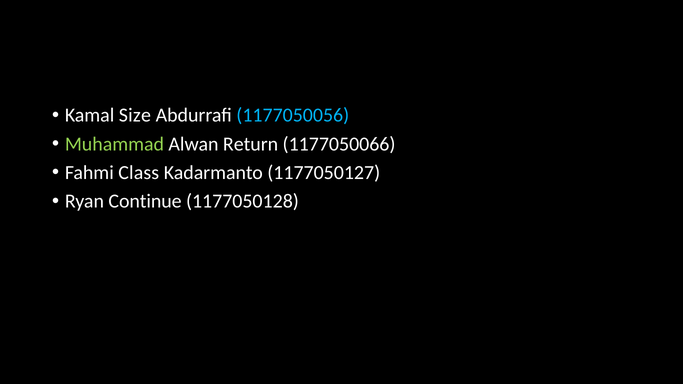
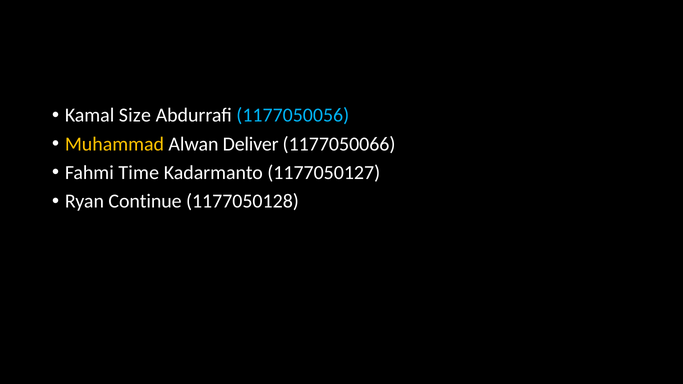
Muhammad colour: light green -> yellow (114, 144)
Return: Return -> Deliver (251, 144)
Class: Class -> Time (139, 173)
